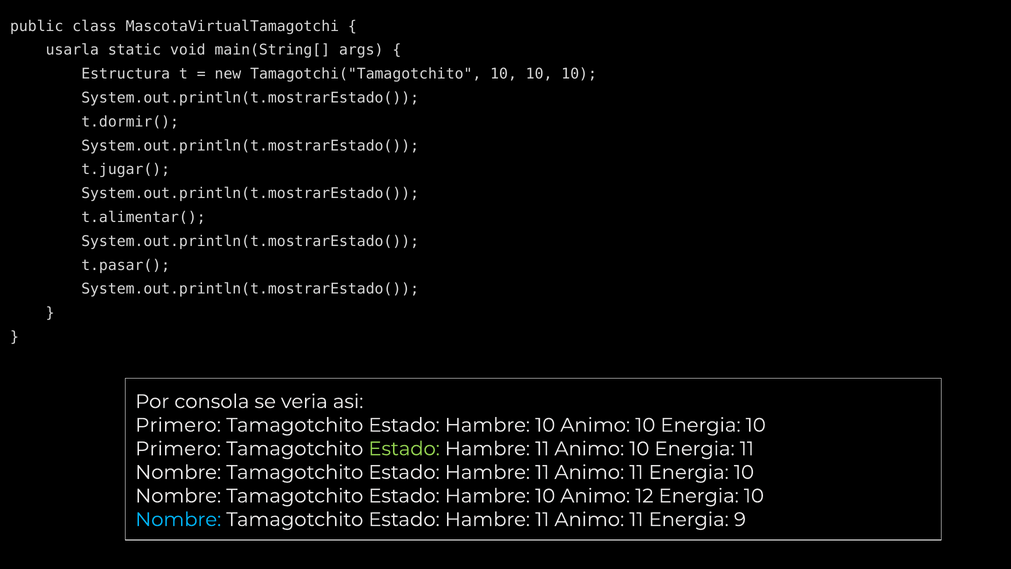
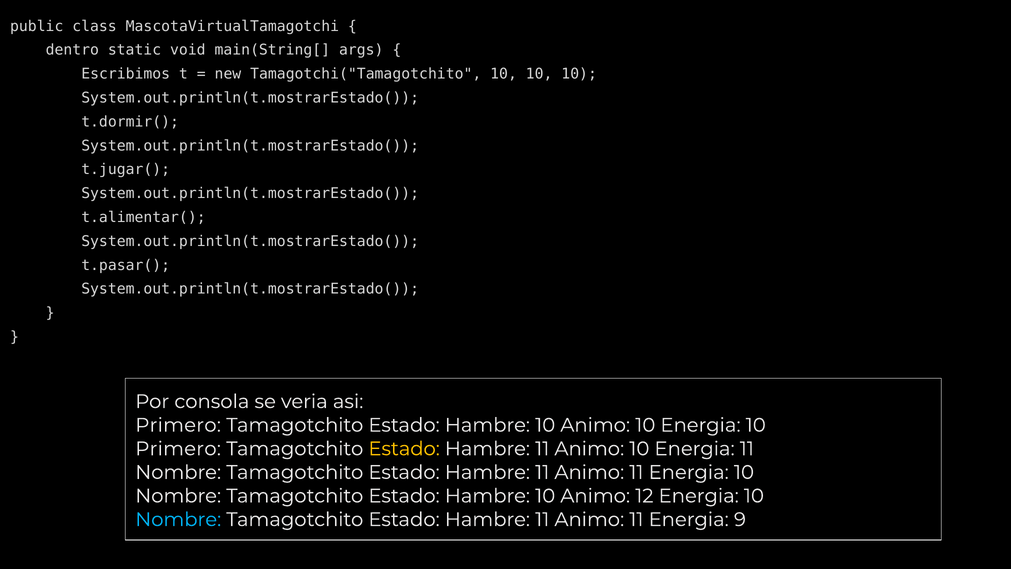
usarla: usarla -> dentro (72, 50)
Estructura: Estructura -> Escribimos (126, 74)
Estado colour: light green -> yellow (404, 449)
